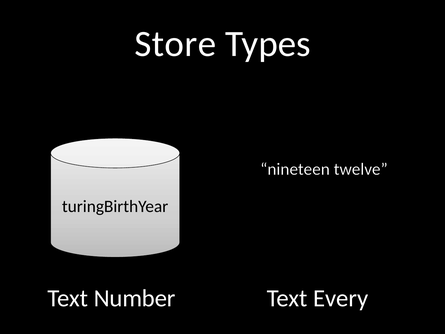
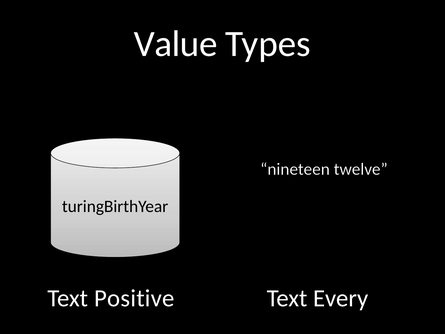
Store: Store -> Value (176, 44)
Number: Number -> Positive (134, 298)
